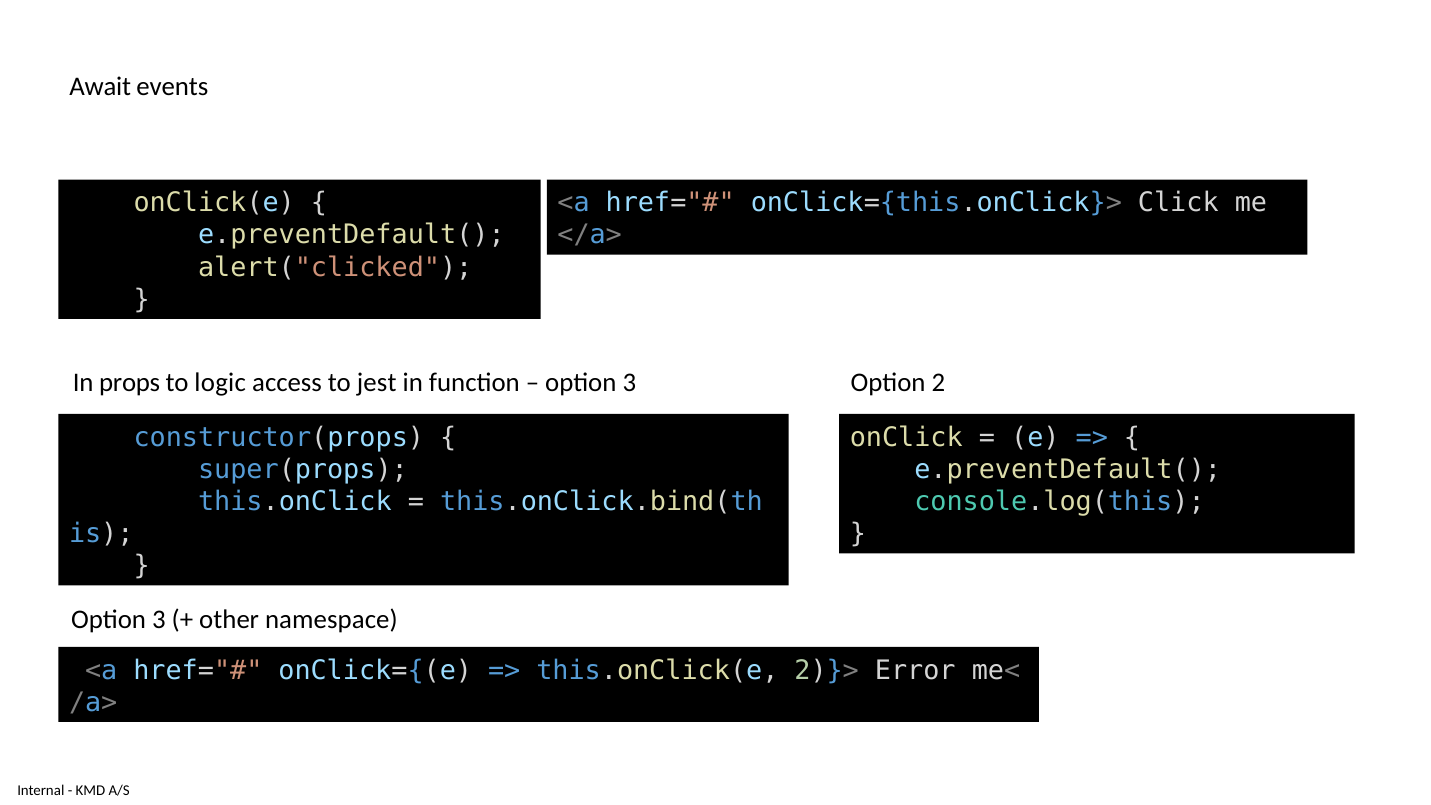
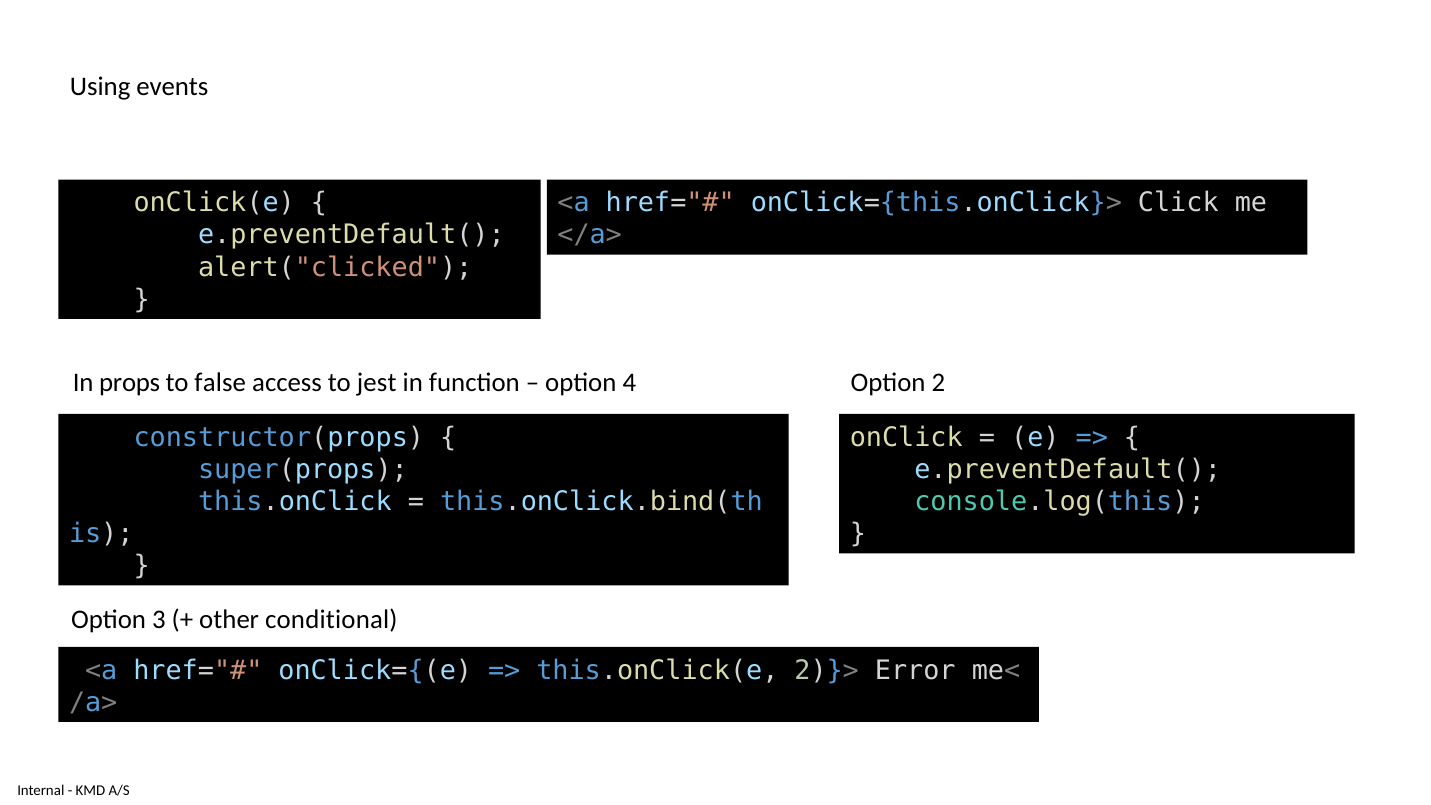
Await: Await -> Using (100, 86)
logic: logic -> false (220, 382)
3: 3 -> 4 (629, 382)
namespace: namespace -> conditional (331, 620)
